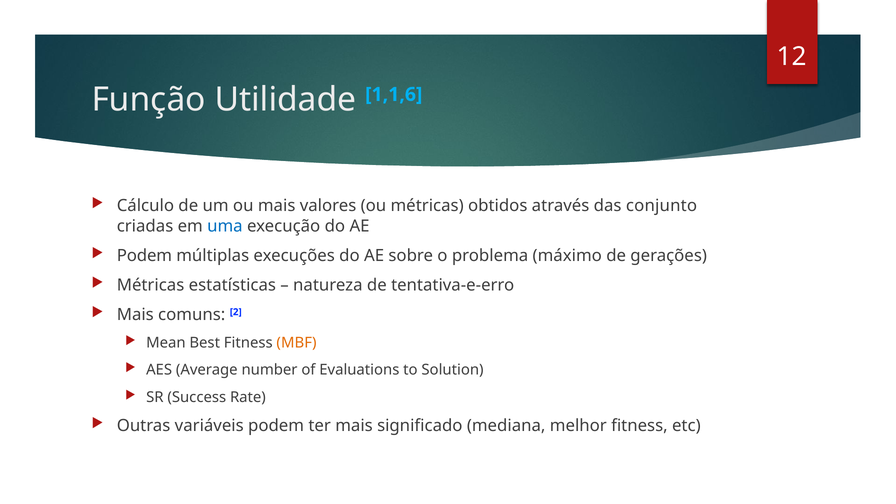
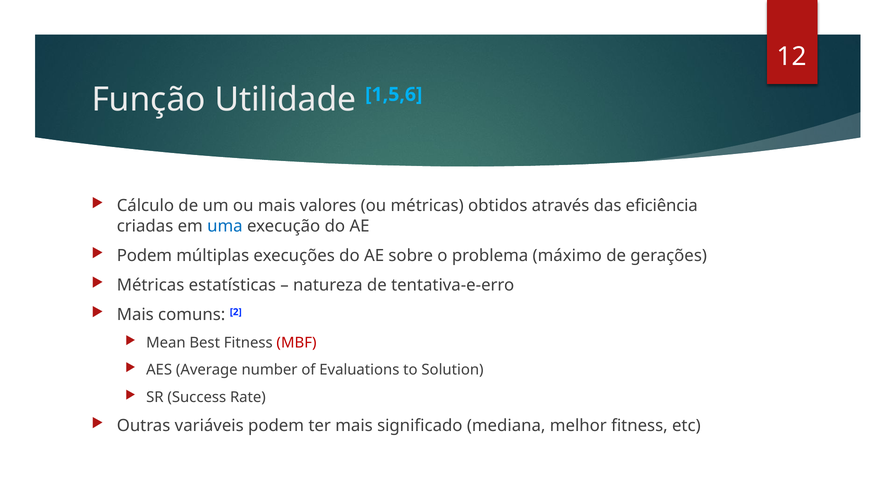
1,1,6: 1,1,6 -> 1,5,6 (394, 94)
conjunto: conjunto -> eficiência (662, 206)
MBF colour: orange -> red (297, 343)
